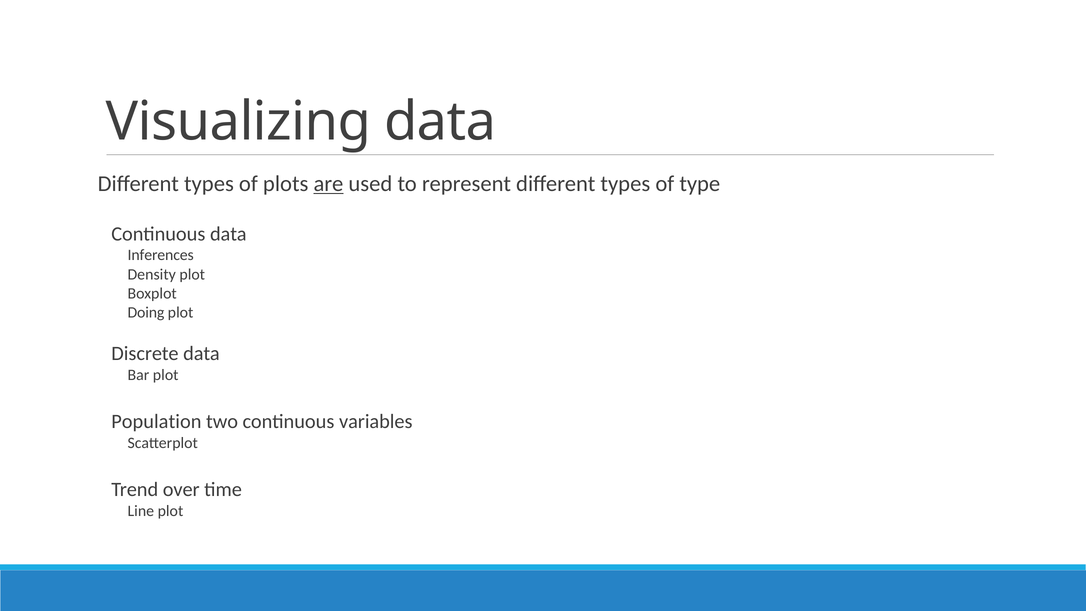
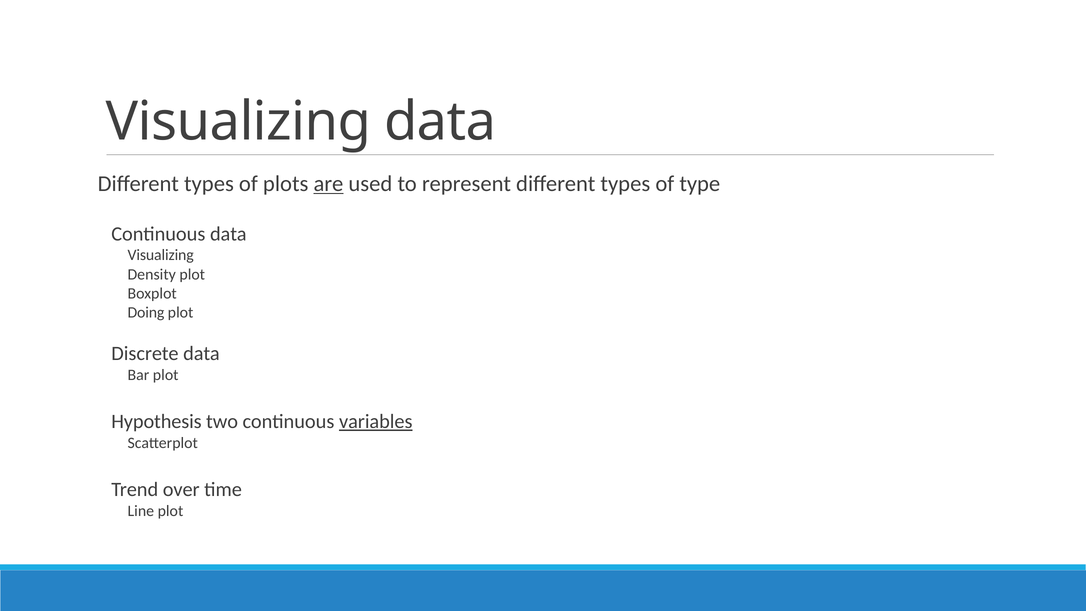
Inferences: Inferences -> Visualizing (161, 255)
Population: Population -> Hypothesis (156, 421)
variables underline: none -> present (376, 421)
